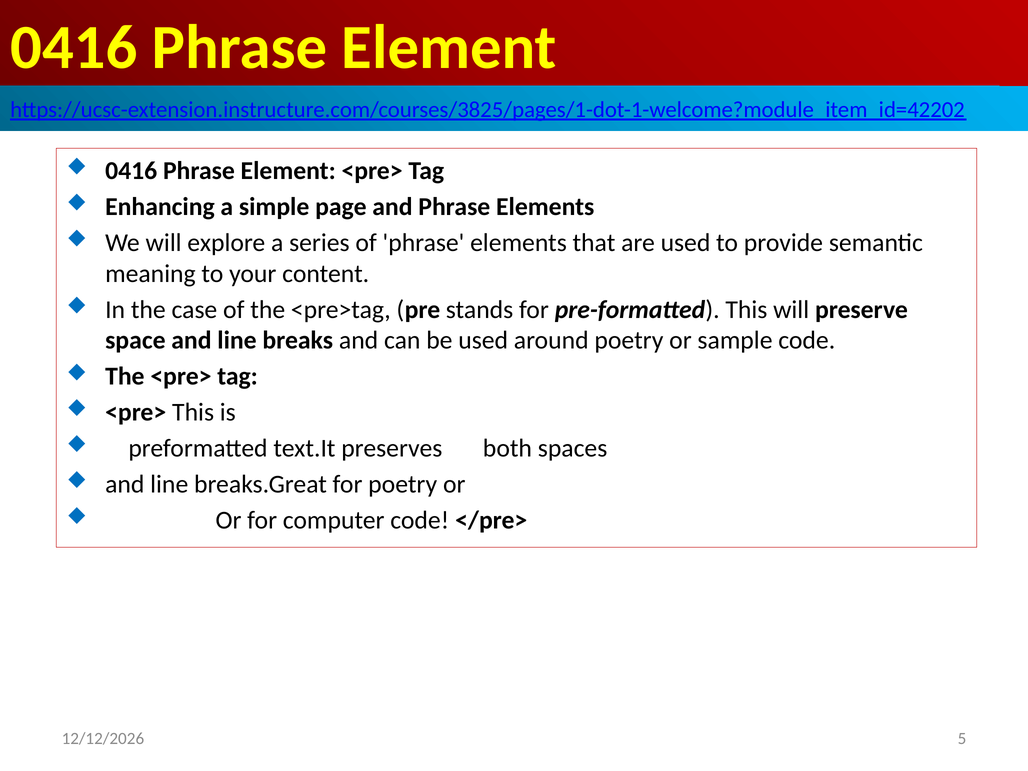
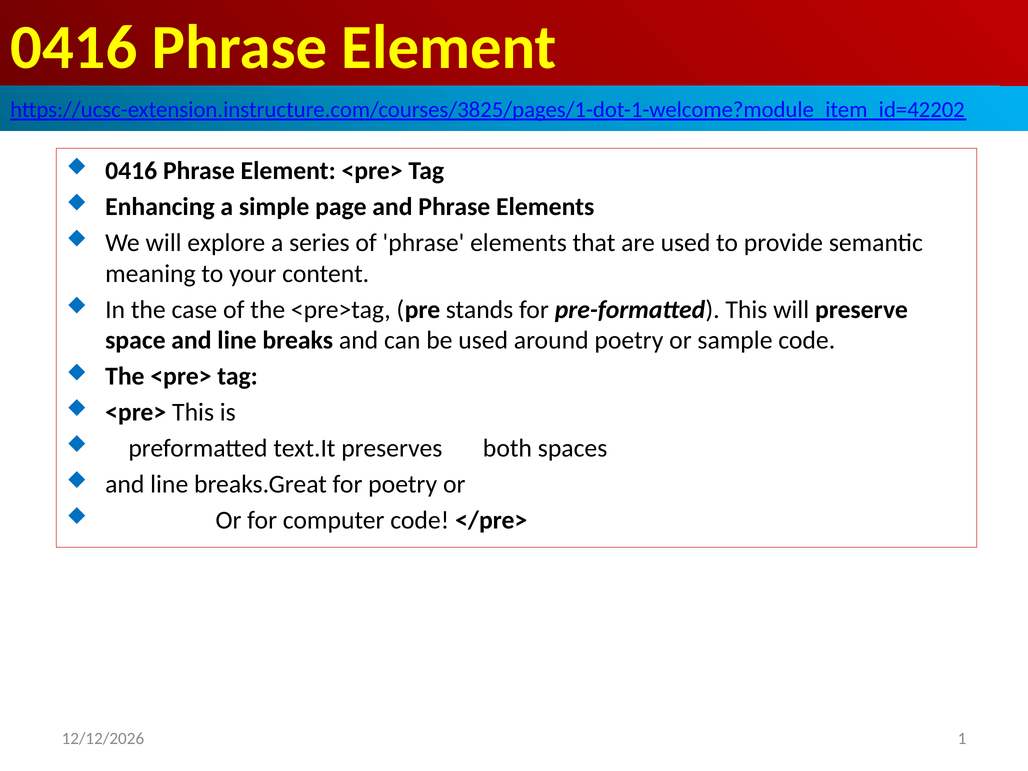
5: 5 -> 1 (962, 738)
